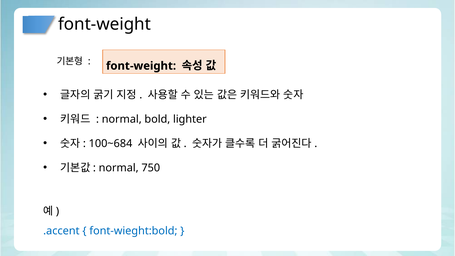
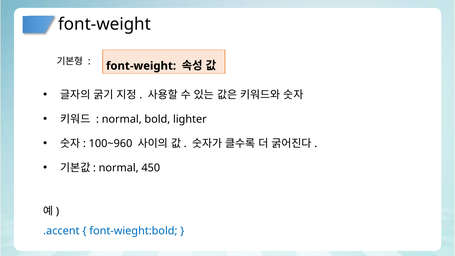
100~684: 100~684 -> 100~960 (111, 143)
750: 750 -> 450 (151, 168)
